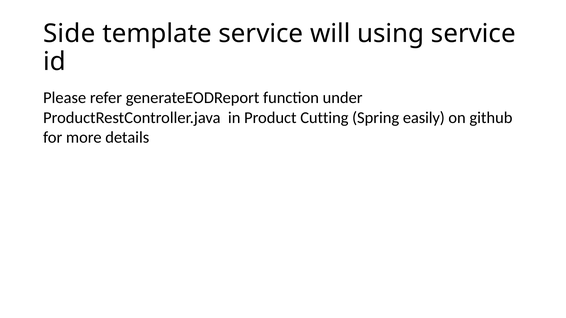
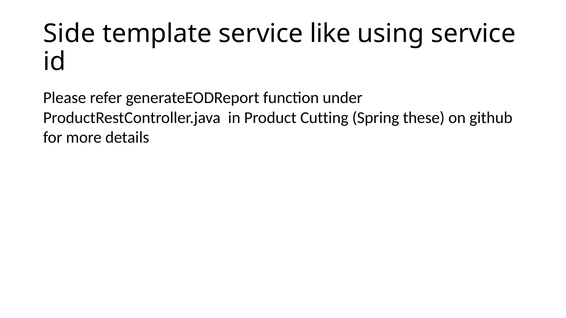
will: will -> like (330, 34)
easily: easily -> these (424, 118)
